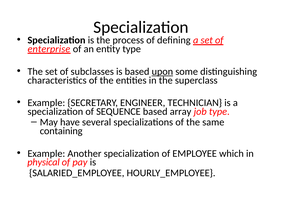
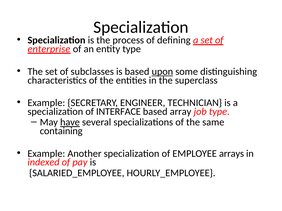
SEQUENCE: SEQUENCE -> INTERFACE (118, 112)
have underline: none -> present (70, 123)
which: which -> arrays (232, 154)
physical: physical -> indexed (43, 163)
